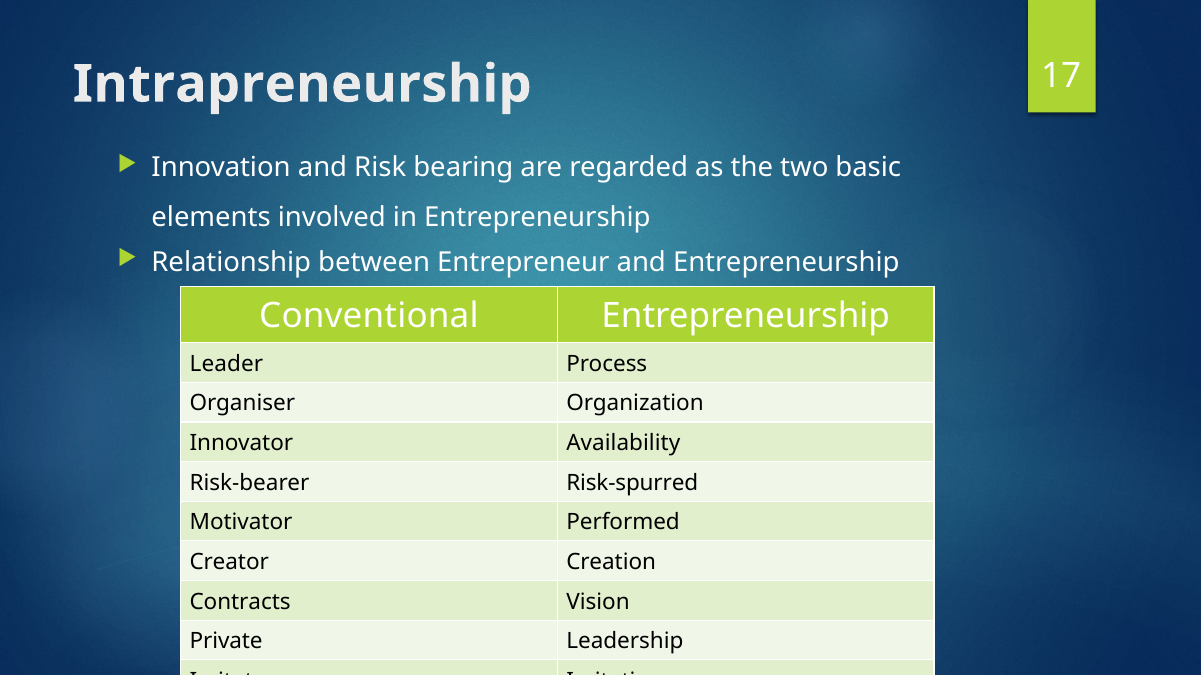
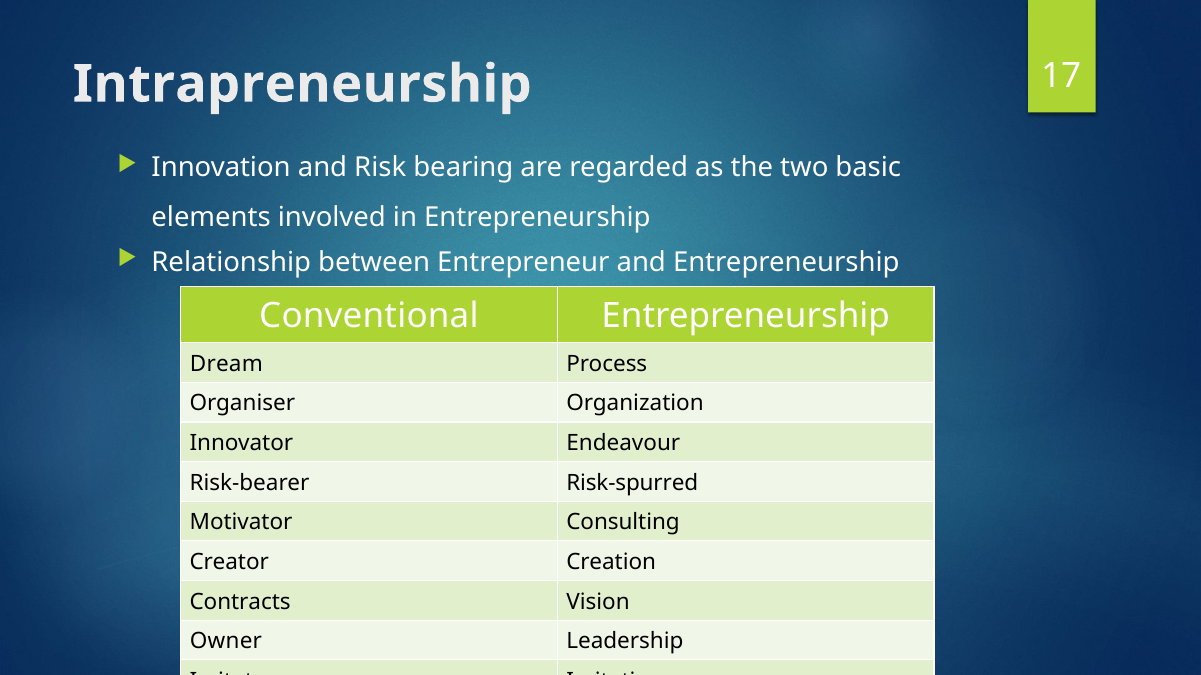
Leader: Leader -> Dream (226, 364)
Availability: Availability -> Endeavour (623, 443)
Performed: Performed -> Consulting (623, 523)
Private: Private -> Owner (226, 642)
